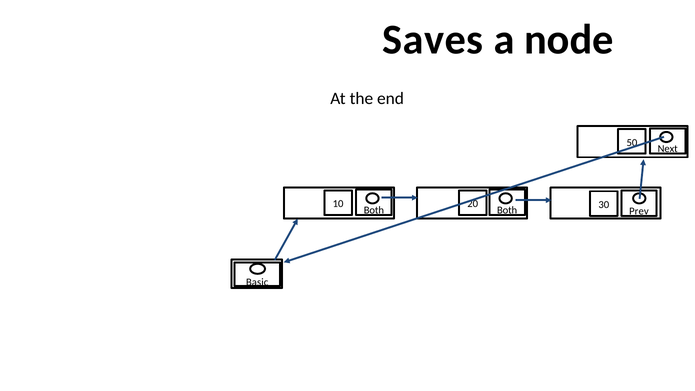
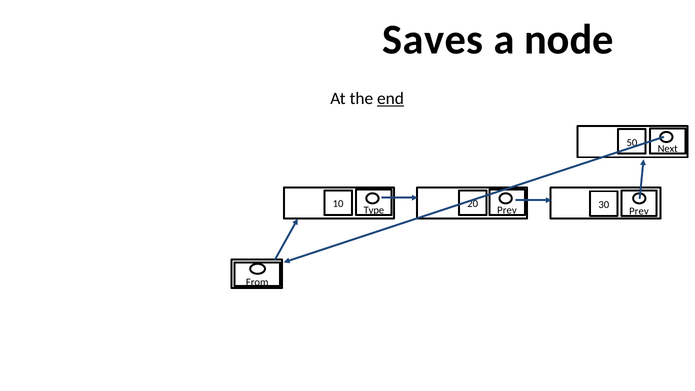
end underline: none -> present (391, 99)
Both: Both -> Type (374, 210)
Both: Both -> Prev (507, 210)
Basic: Basic -> From (257, 282)
